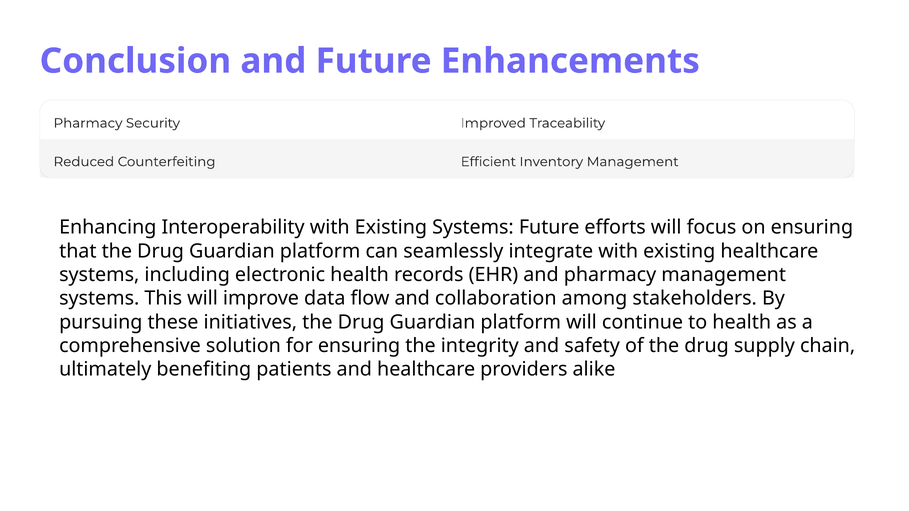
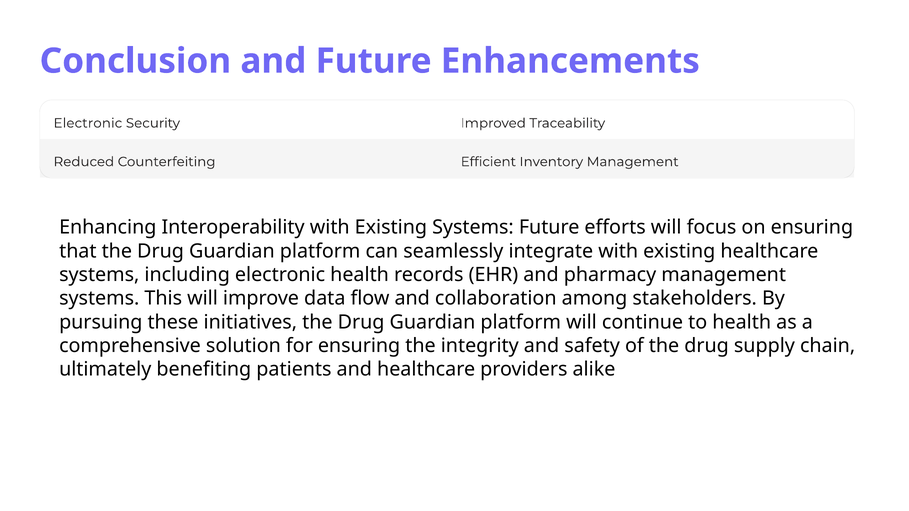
Pharmacy: Pharmacy -> Electronic (88, 123)
